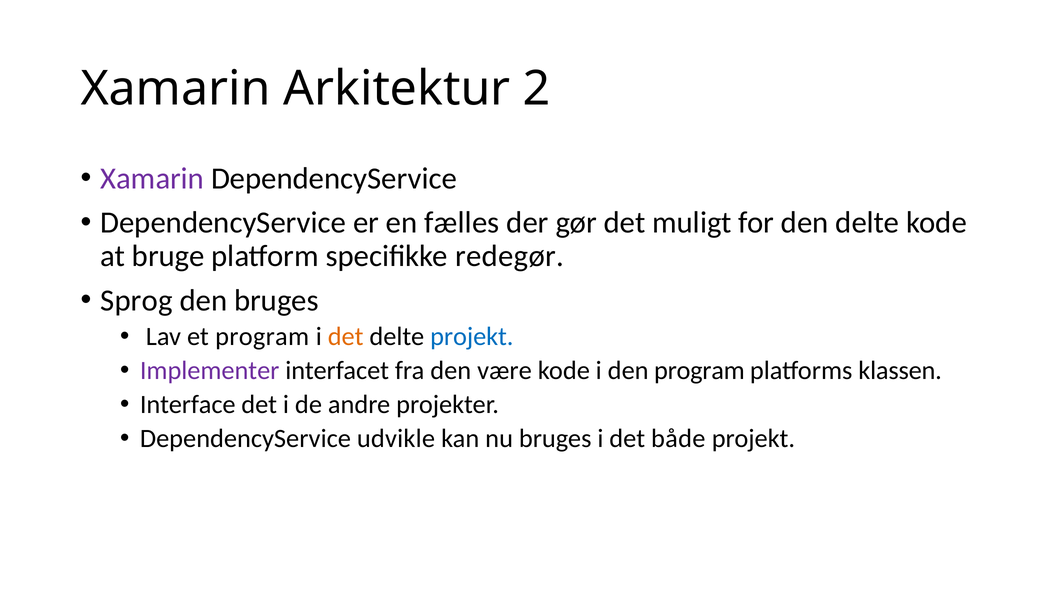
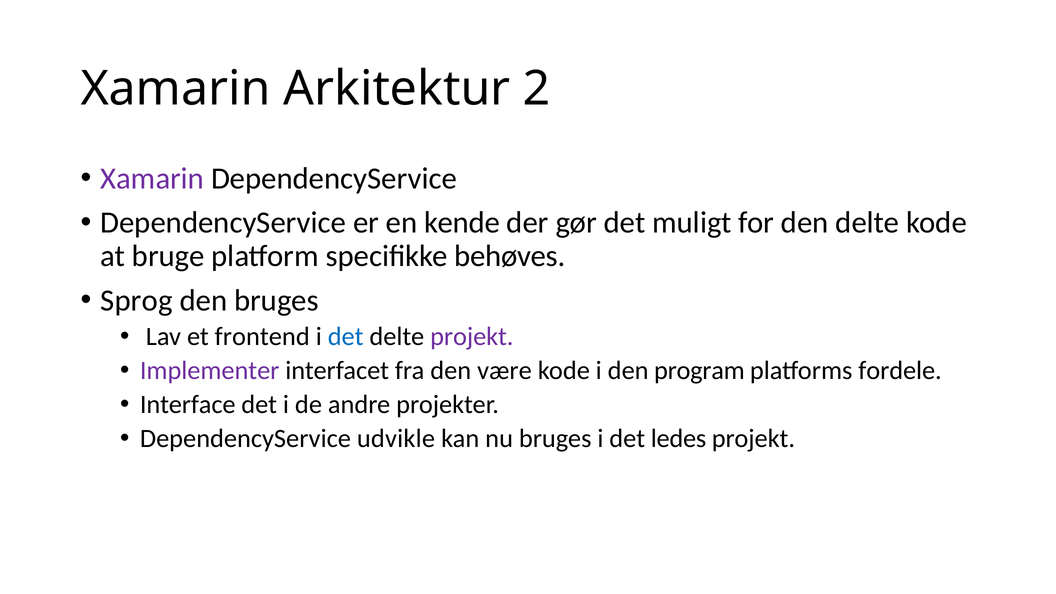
fælles: fælles -> kende (462, 223)
redegør: redegør -> behøves (510, 256)
et program: program -> frontend (262, 337)
det colour: orange -> blue (346, 337)
projekt colour: blue -> purple (472, 337)
klassen: klassen -> fordele (900, 371)
både: både -> ledes (679, 439)
